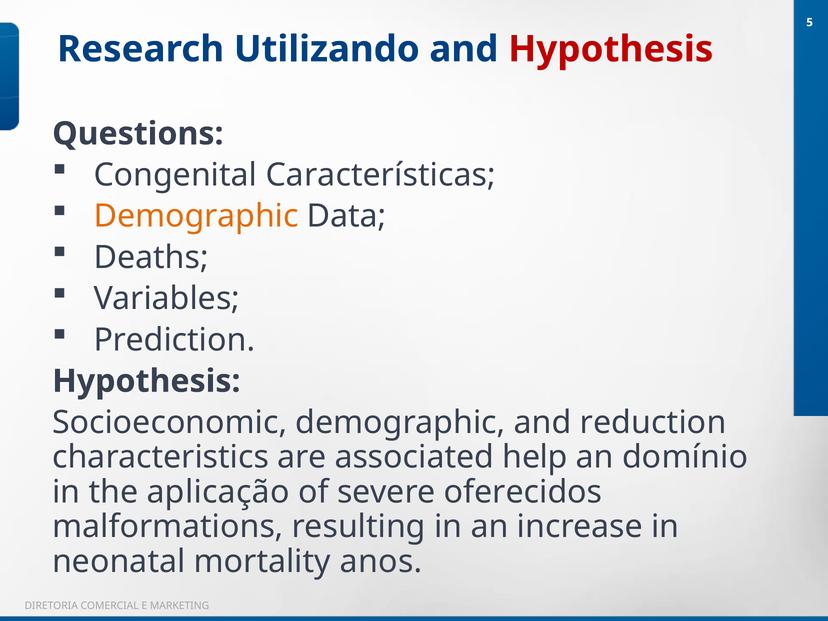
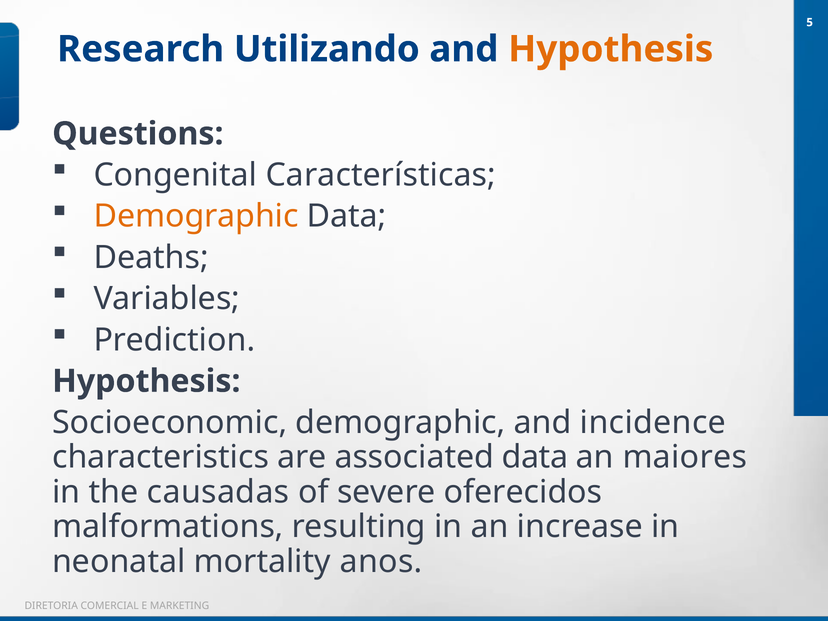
Hypothesis colour: red -> orange (611, 49)
reduction: reduction -> incidence (653, 422)
associated help: help -> data (535, 457)
domínio: domínio -> maiores (685, 457)
aplicação: aplicação -> causadas (218, 492)
